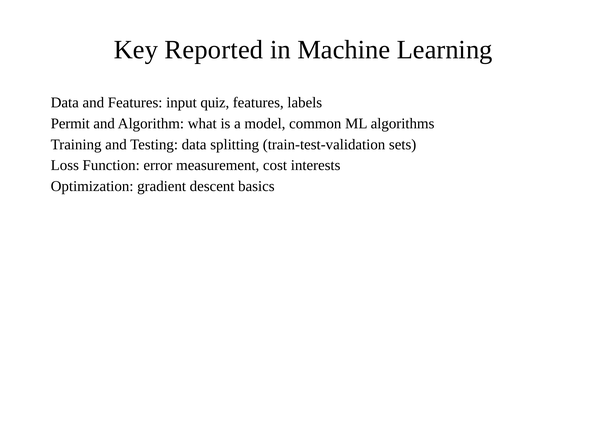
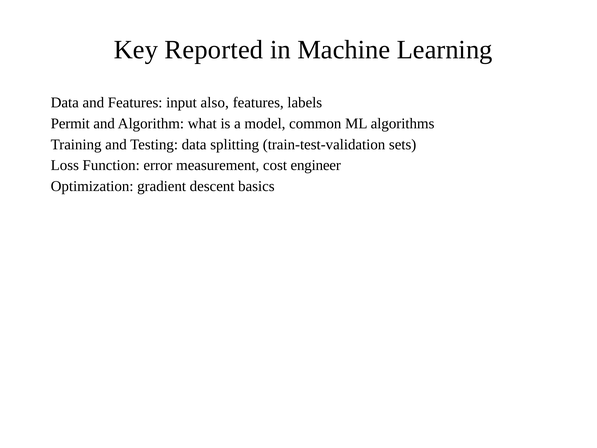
quiz: quiz -> also (215, 103)
interests: interests -> engineer (316, 165)
